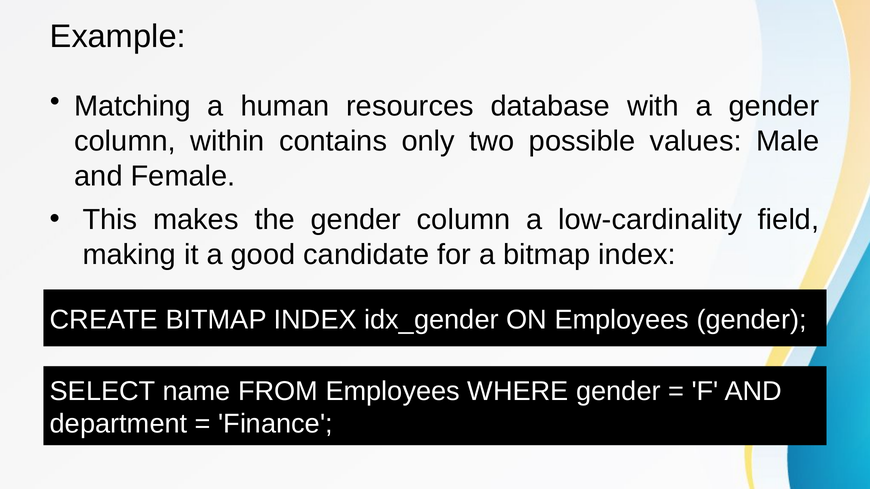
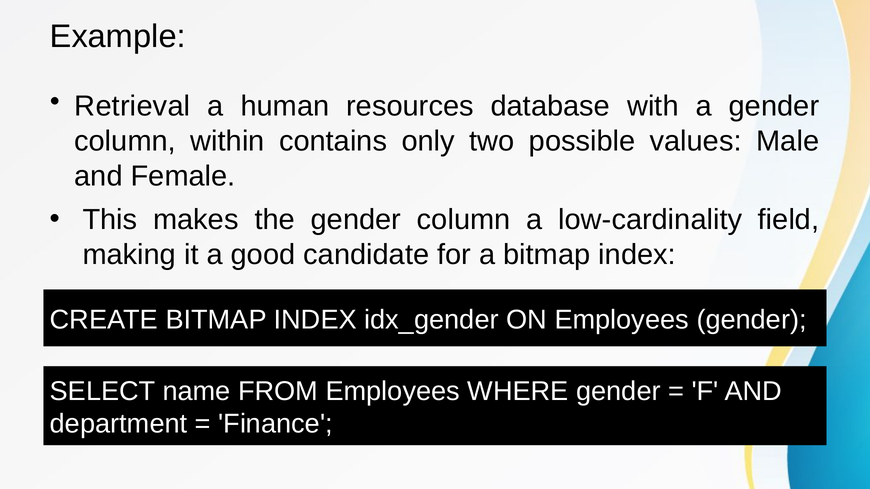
Matching: Matching -> Retrieval (132, 106)
